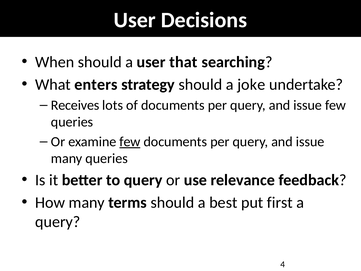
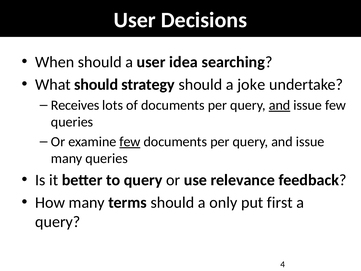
that: that -> idea (184, 62)
What enters: enters -> should (96, 84)
and underline: none -> present (280, 105)
best: best -> only (223, 202)
